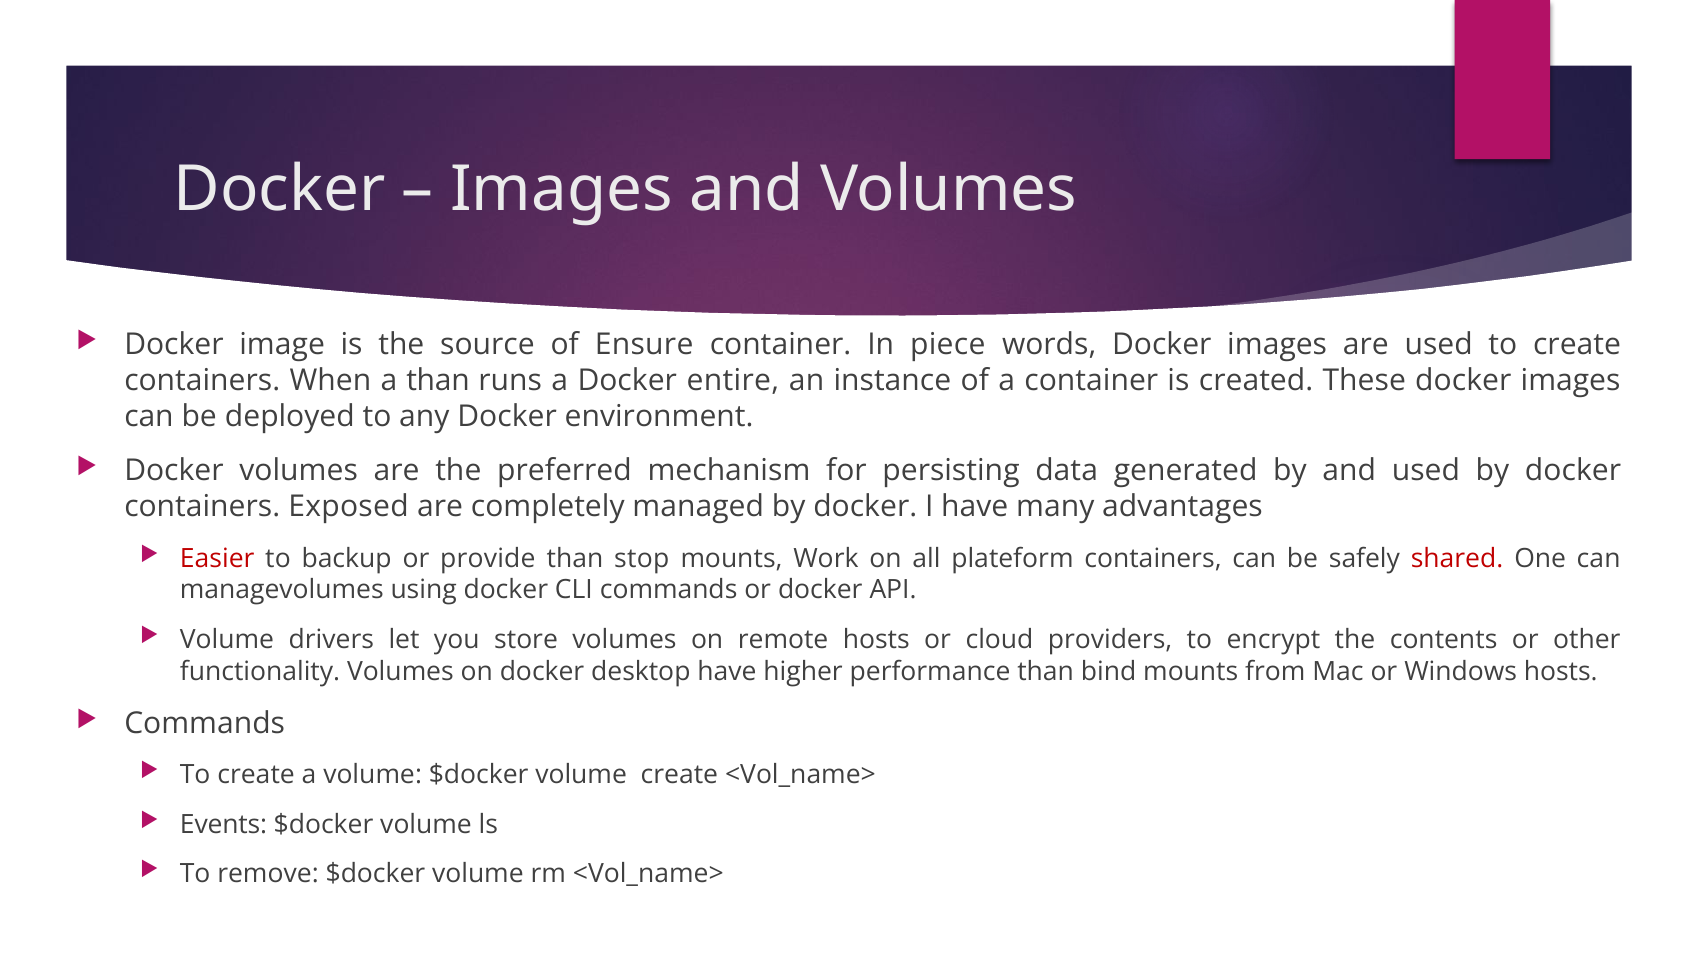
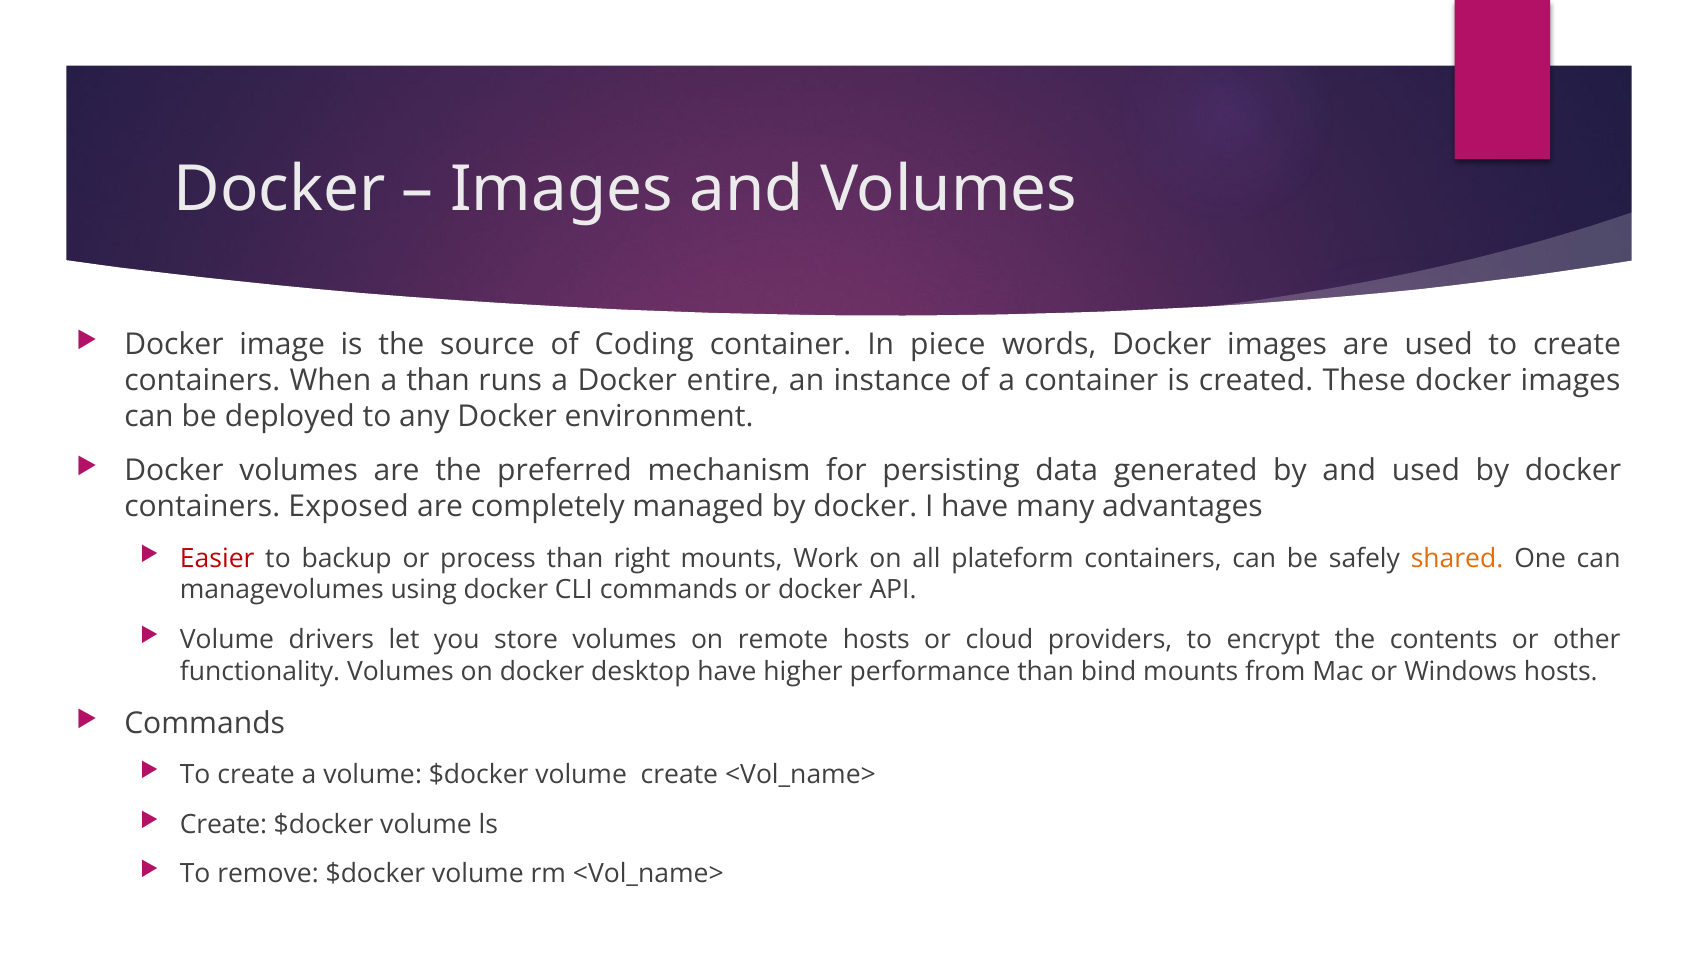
Ensure: Ensure -> Coding (644, 345)
provide: provide -> process (488, 559)
stop: stop -> right (642, 559)
shared colour: red -> orange (1457, 559)
Events: Events -> Create (224, 825)
